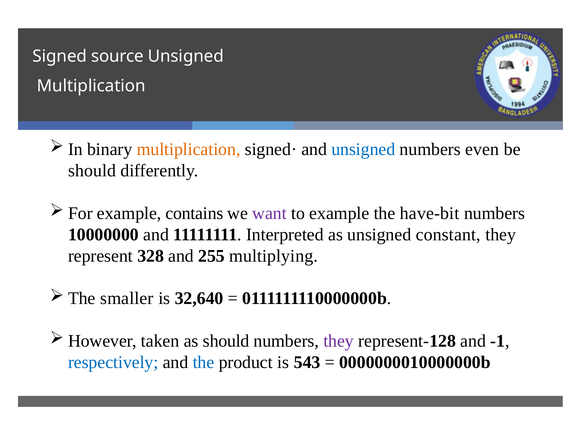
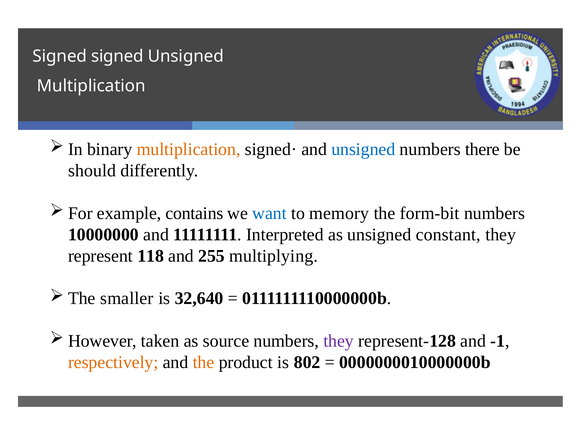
Signed source: source -> signed (117, 56)
even: even -> there (482, 149)
want colour: purple -> blue (270, 213)
to example: example -> memory (339, 213)
have-bit: have-bit -> form-bit (430, 213)
328: 328 -> 118 (151, 256)
as should: should -> source (226, 341)
respectively colour: blue -> orange (113, 362)
the colour: blue -> orange (204, 362)
543: 543 -> 802 (307, 362)
